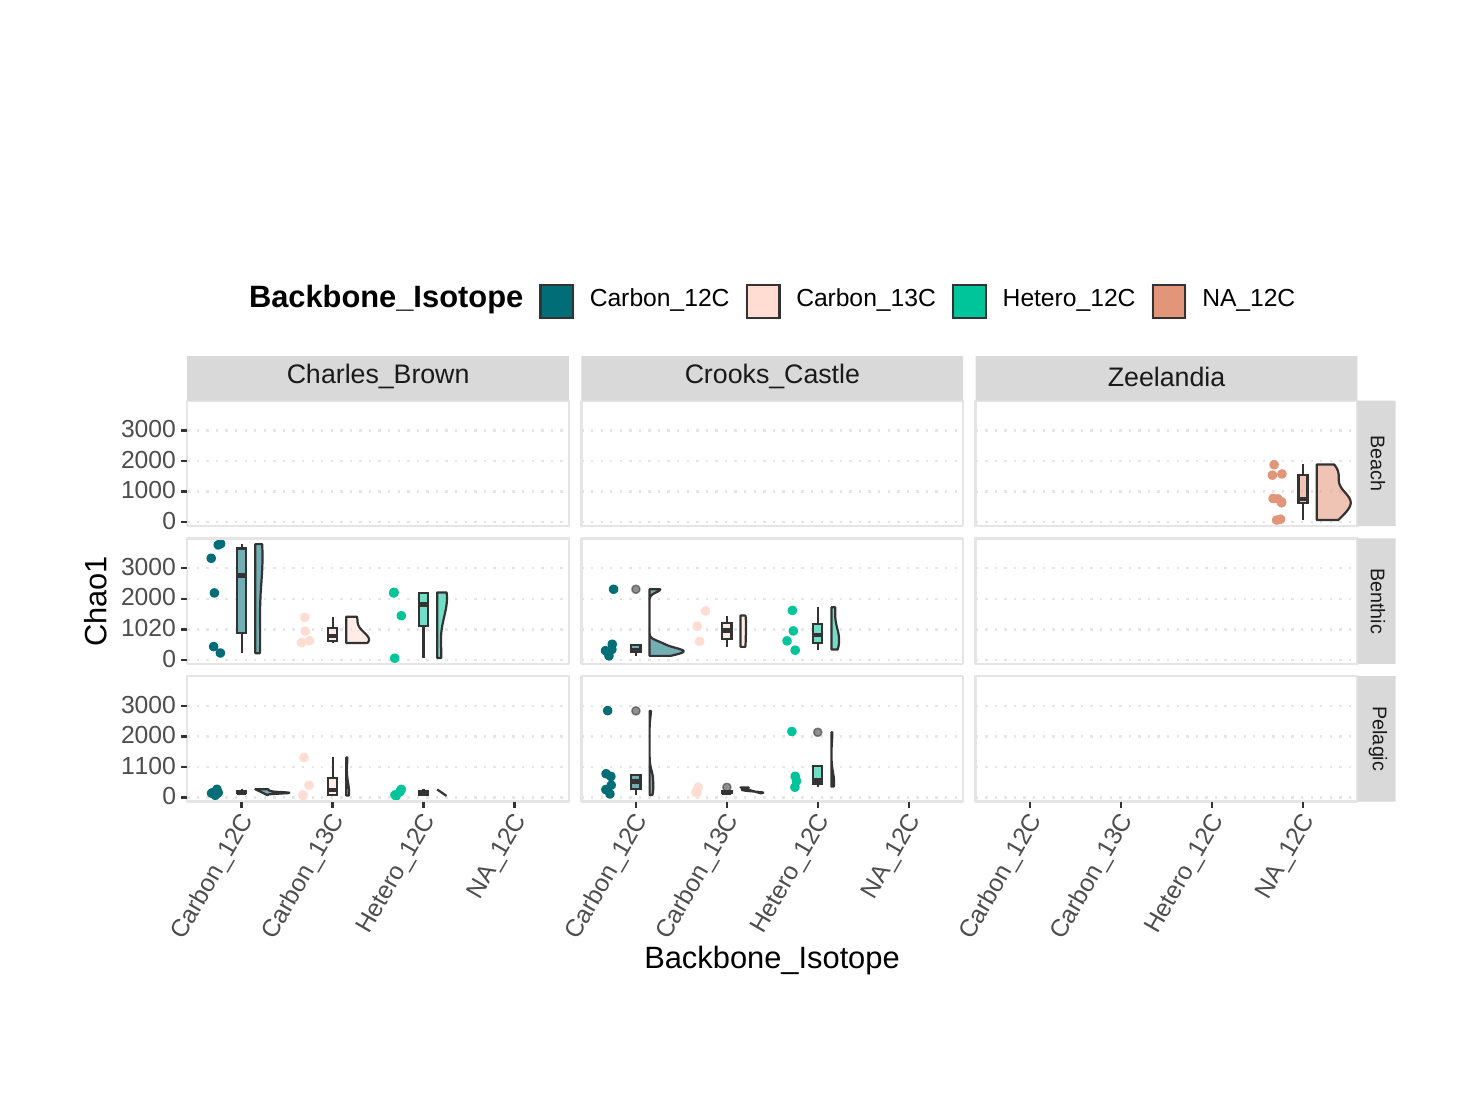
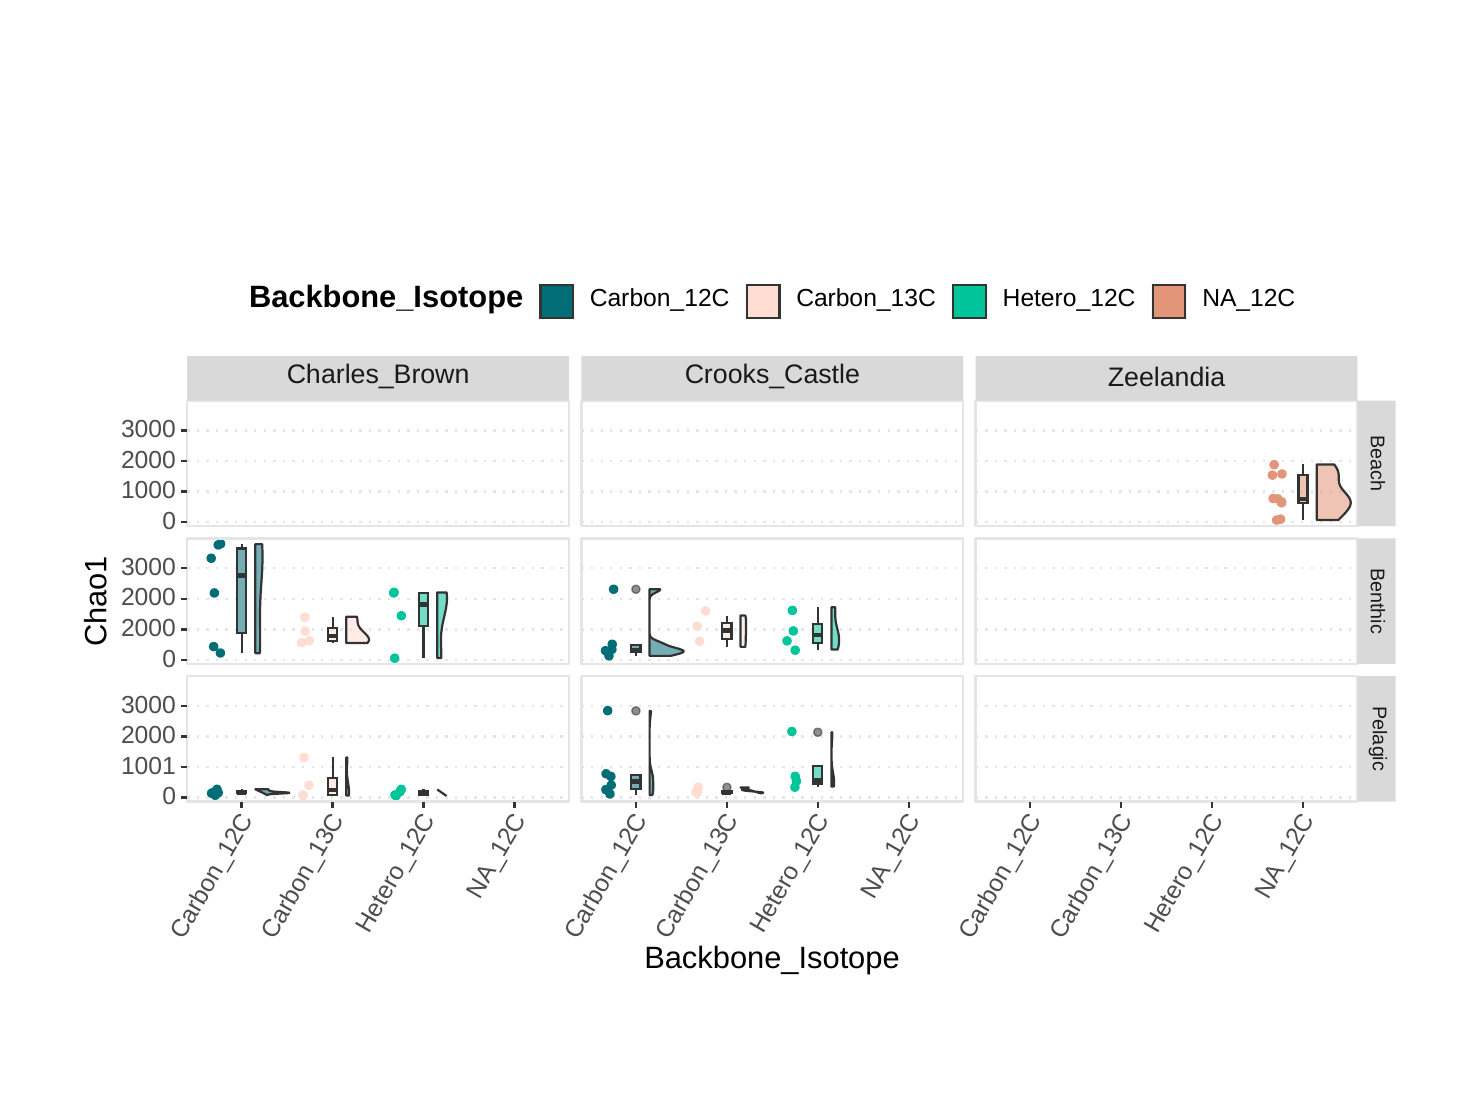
1020: 1020 -> 2000 (148, 629)
1100: 1100 -> 1001 (148, 766)
